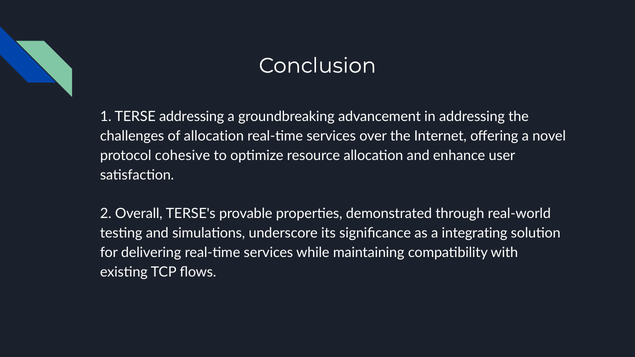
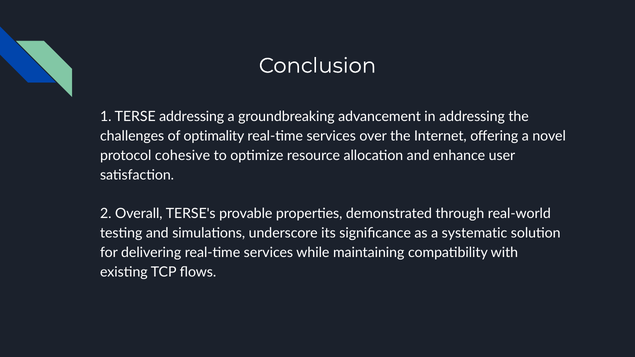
of allocation: allocation -> optimality (214, 136)
integrating: integrating -> systematic (475, 233)
